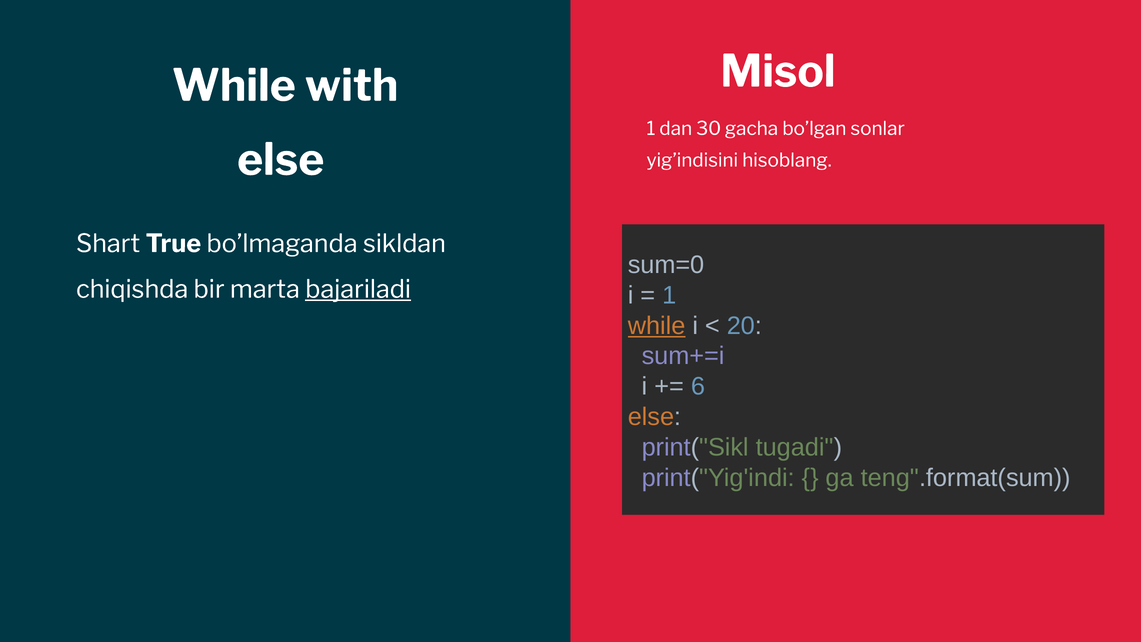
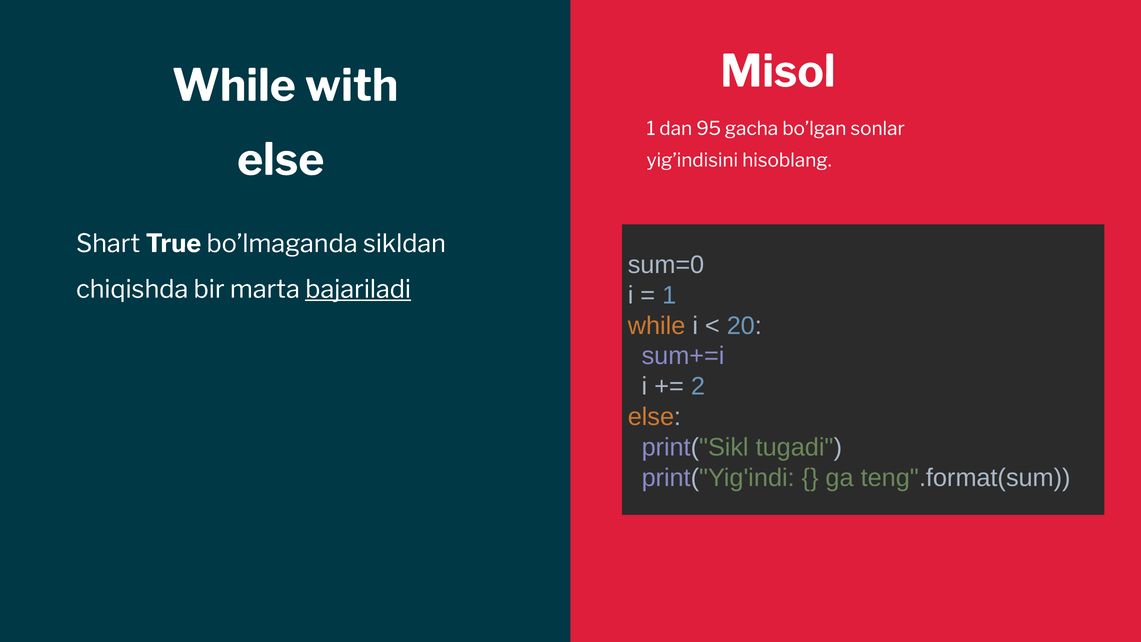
30: 30 -> 95 (709, 129)
while underline: present -> none (657, 326)
6: 6 -> 2 (698, 386)
